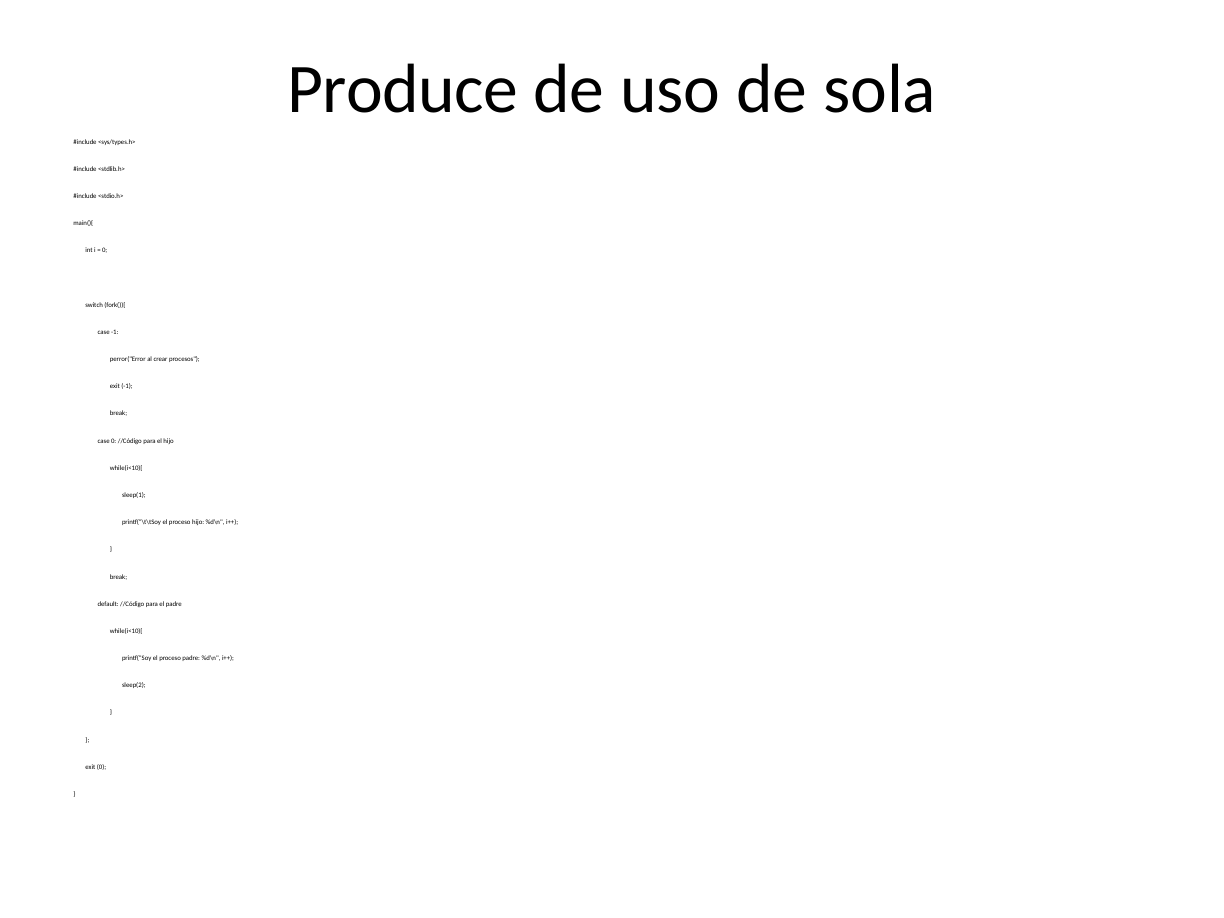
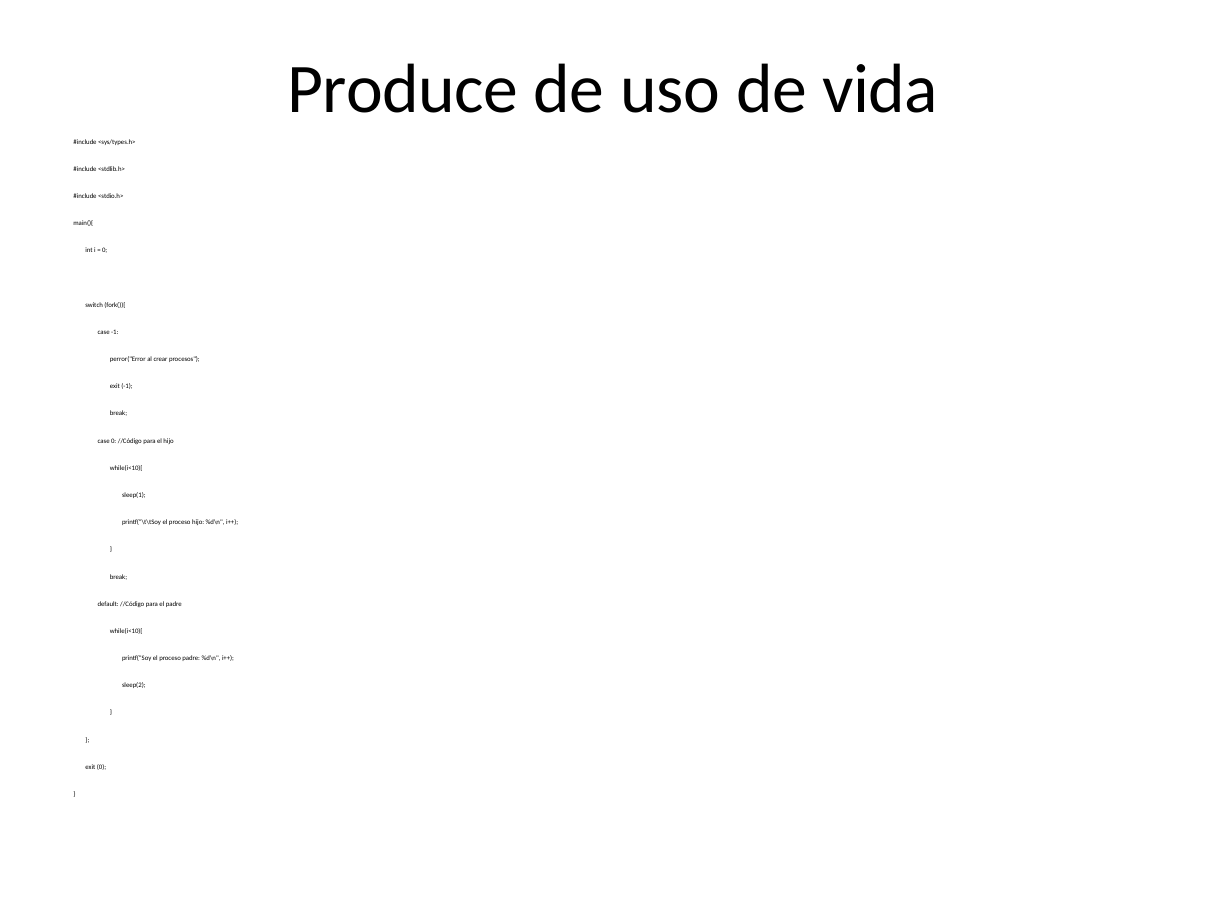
sola: sola -> vida (880, 90)
